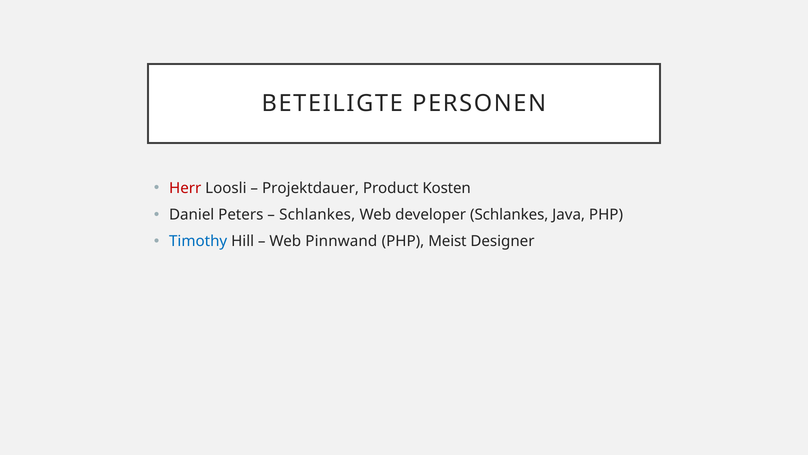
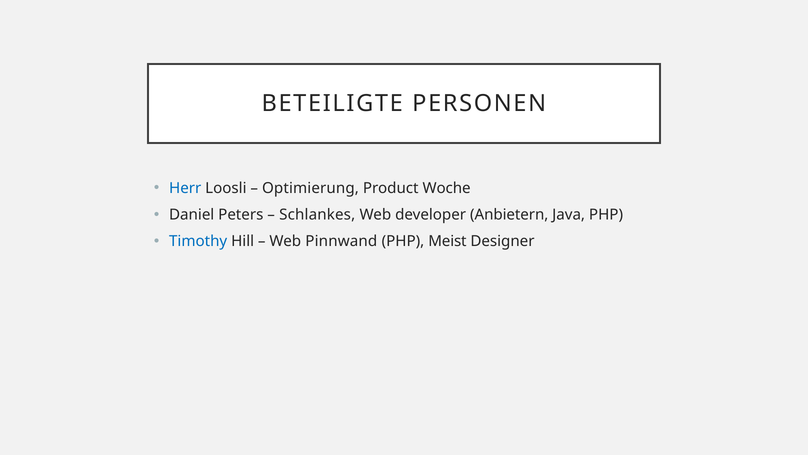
Herr colour: red -> blue (185, 188)
Projektdauer: Projektdauer -> Optimierung (310, 188)
Kosten: Kosten -> Woche (447, 188)
developer Schlankes: Schlankes -> Anbietern (509, 215)
